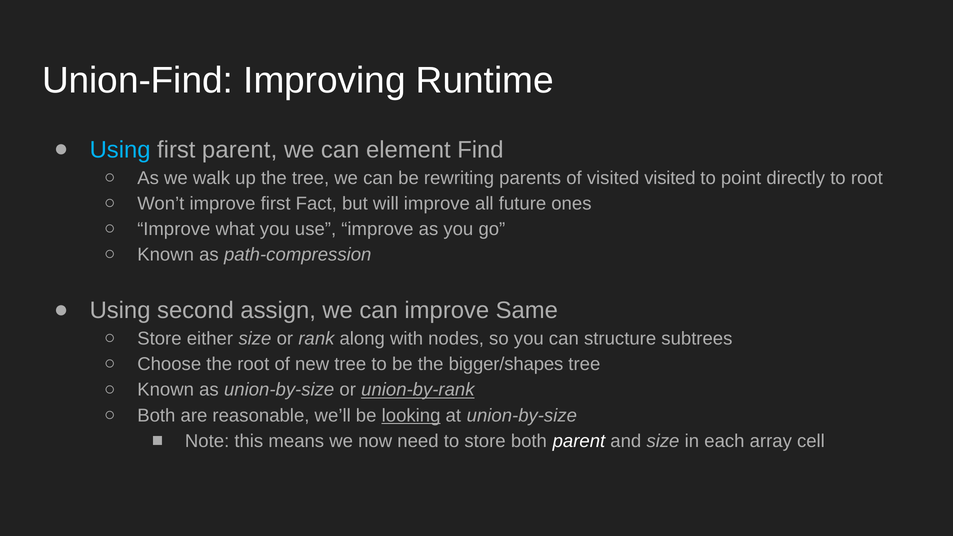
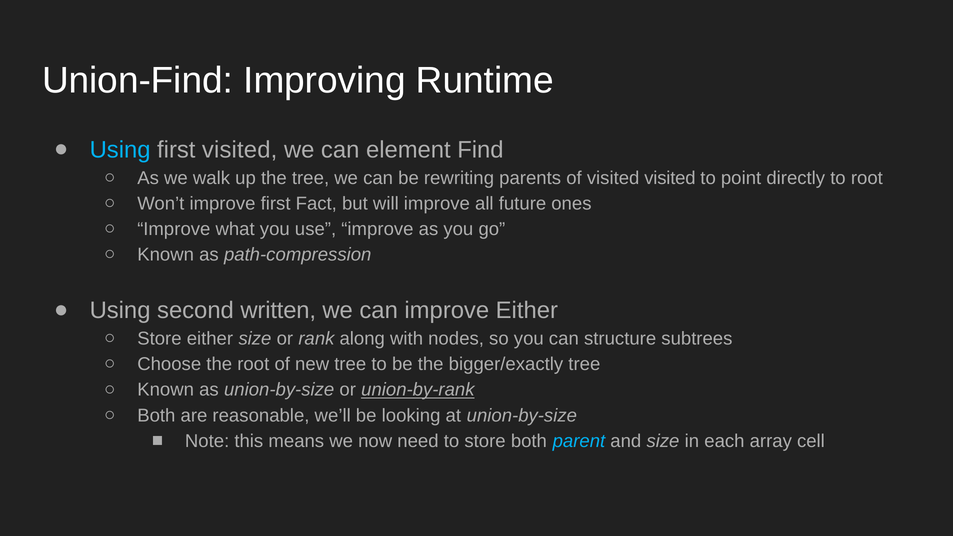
first parent: parent -> visited (240, 150)
assign: assign -> written (278, 310)
improve Same: Same -> Either (527, 310)
bigger/shapes: bigger/shapes -> bigger/exactly (506, 364)
looking underline: present -> none (411, 415)
parent colour: white -> light blue (579, 441)
